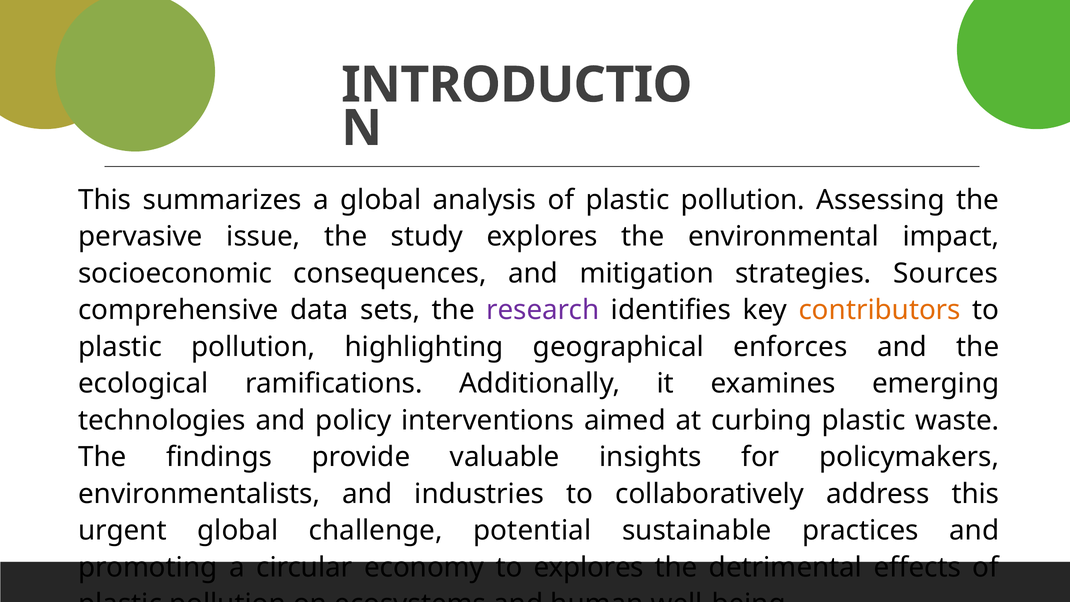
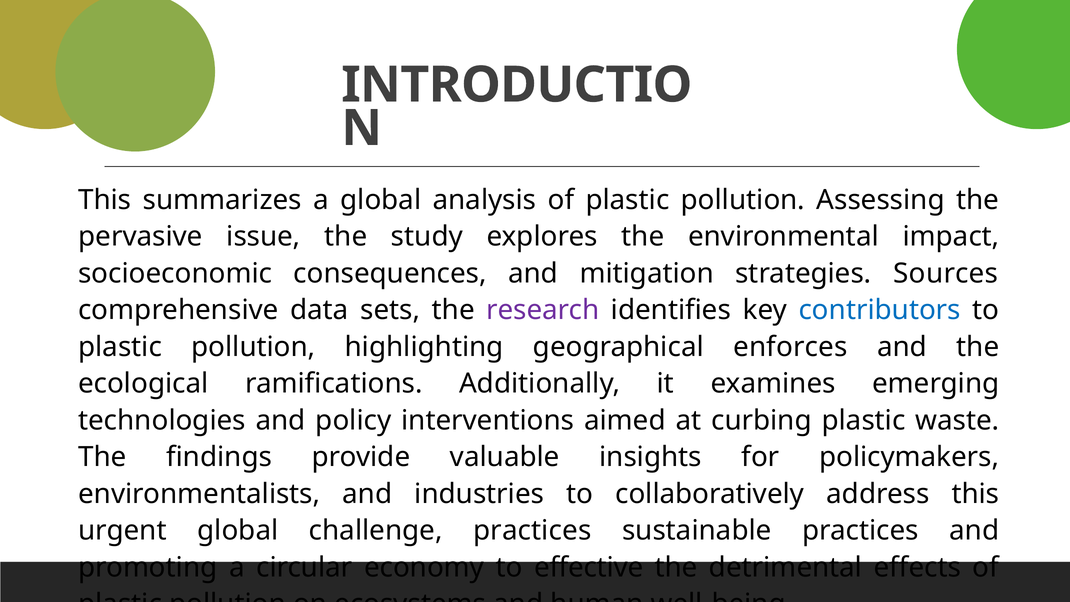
contributors colour: orange -> blue (880, 310)
challenge potential: potential -> practices (532, 531)
to explores: explores -> effective (589, 567)
